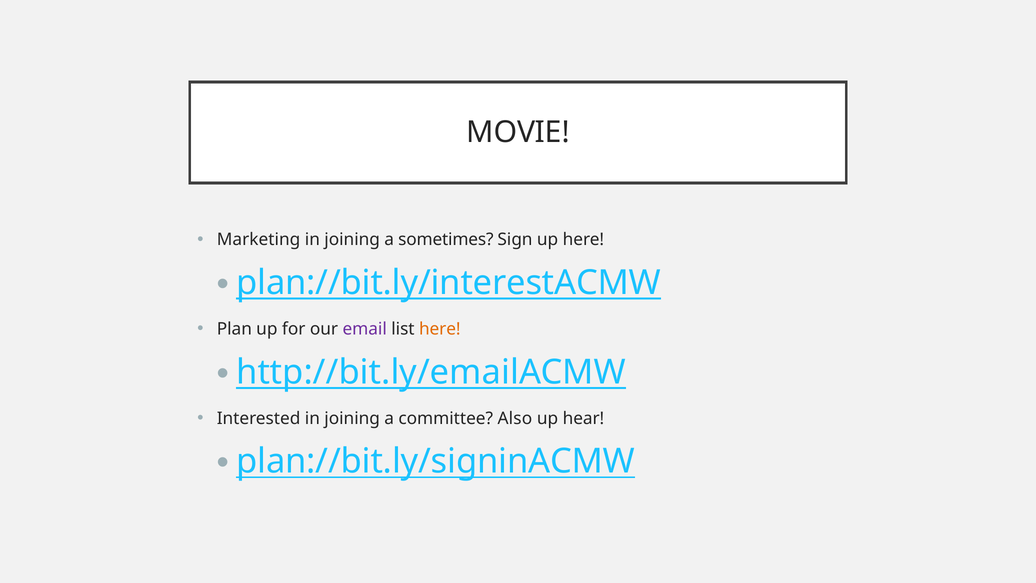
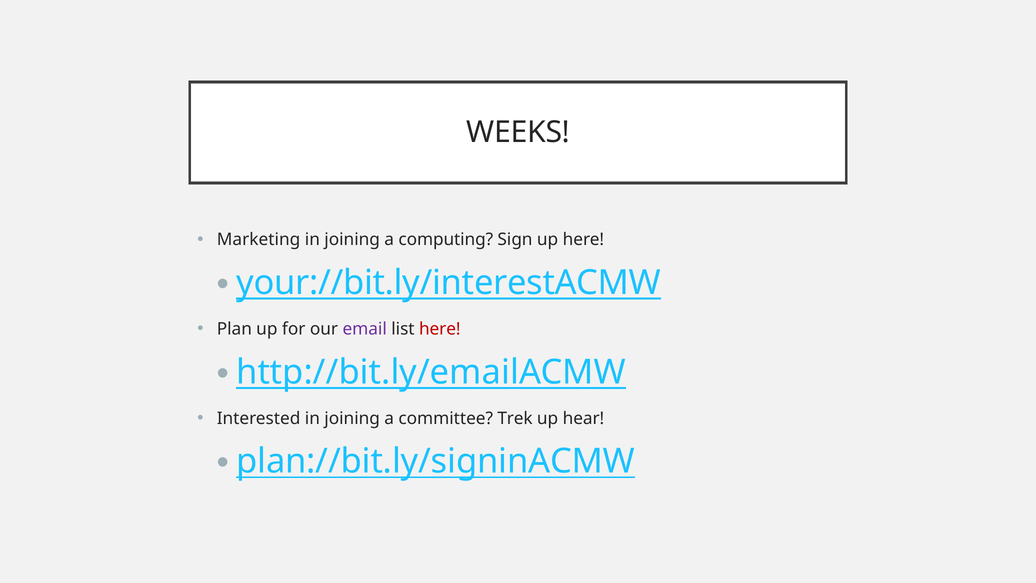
MOVIE: MOVIE -> WEEKS (518, 132)
sometimes: sometimes -> computing (446, 240)
plan://bit.ly/interestACMW: plan://bit.ly/interestACMW -> your://bit.ly/interestACMW (449, 283)
here colour: orange -> red (440, 329)
Also: Also -> Trek (515, 418)
